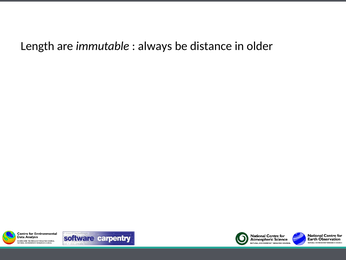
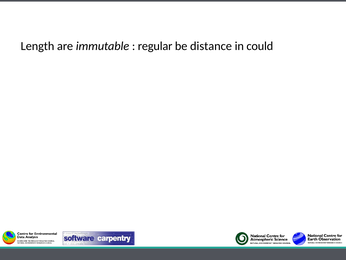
always: always -> regular (155, 46)
older: older -> could (260, 46)
